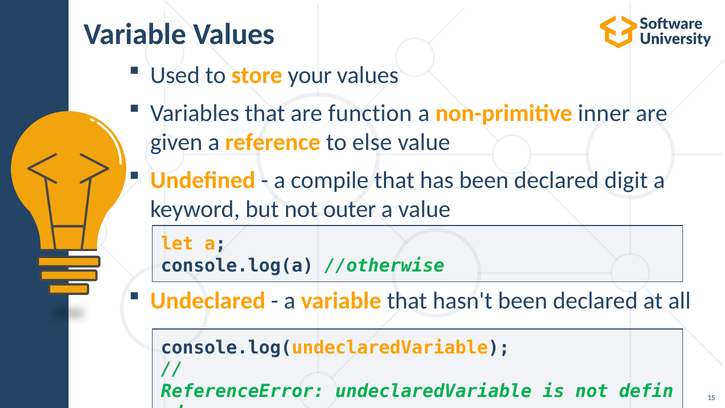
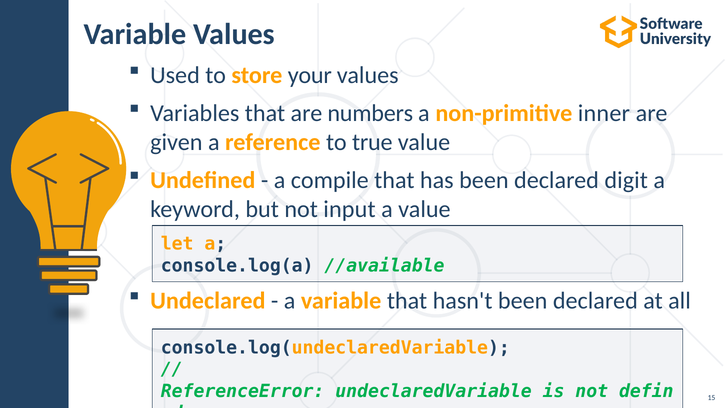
function: function -> numbers (370, 113)
else: else -> true (372, 142)
outer: outer -> input (349, 209)
//otherwise: //otherwise -> //available (384, 266)
